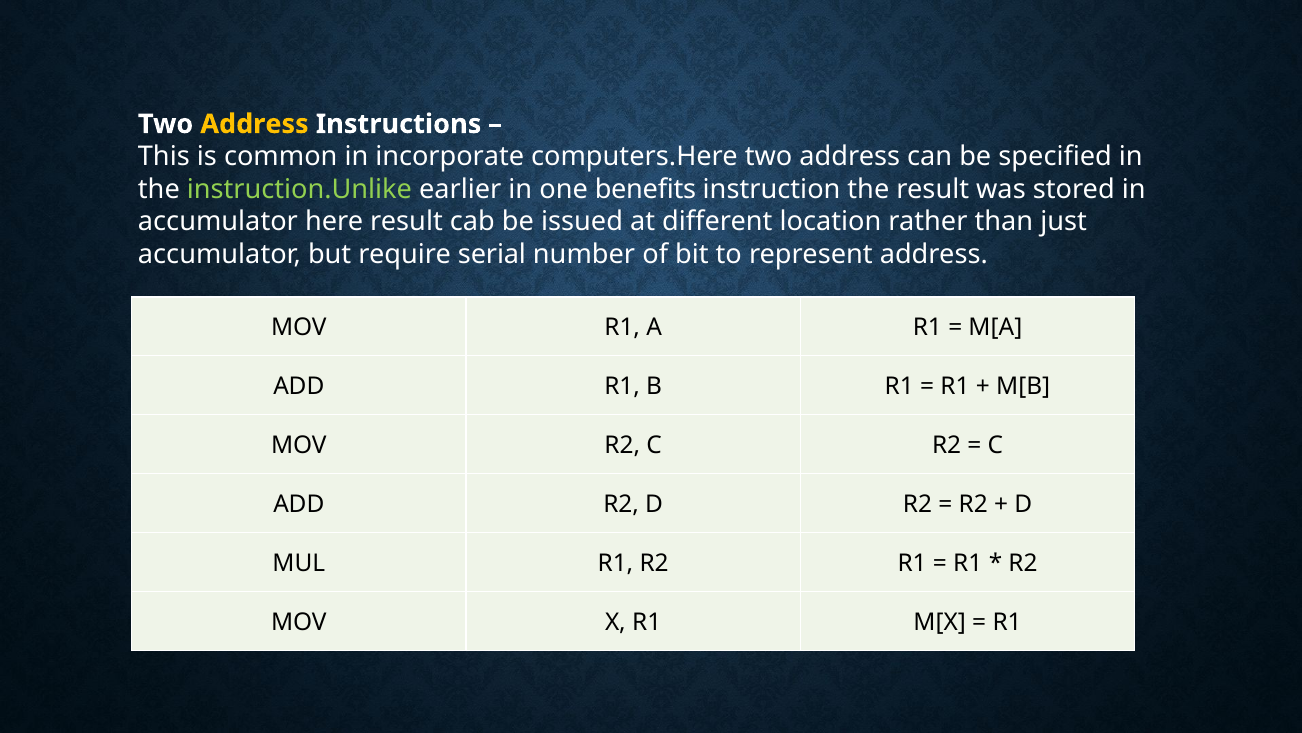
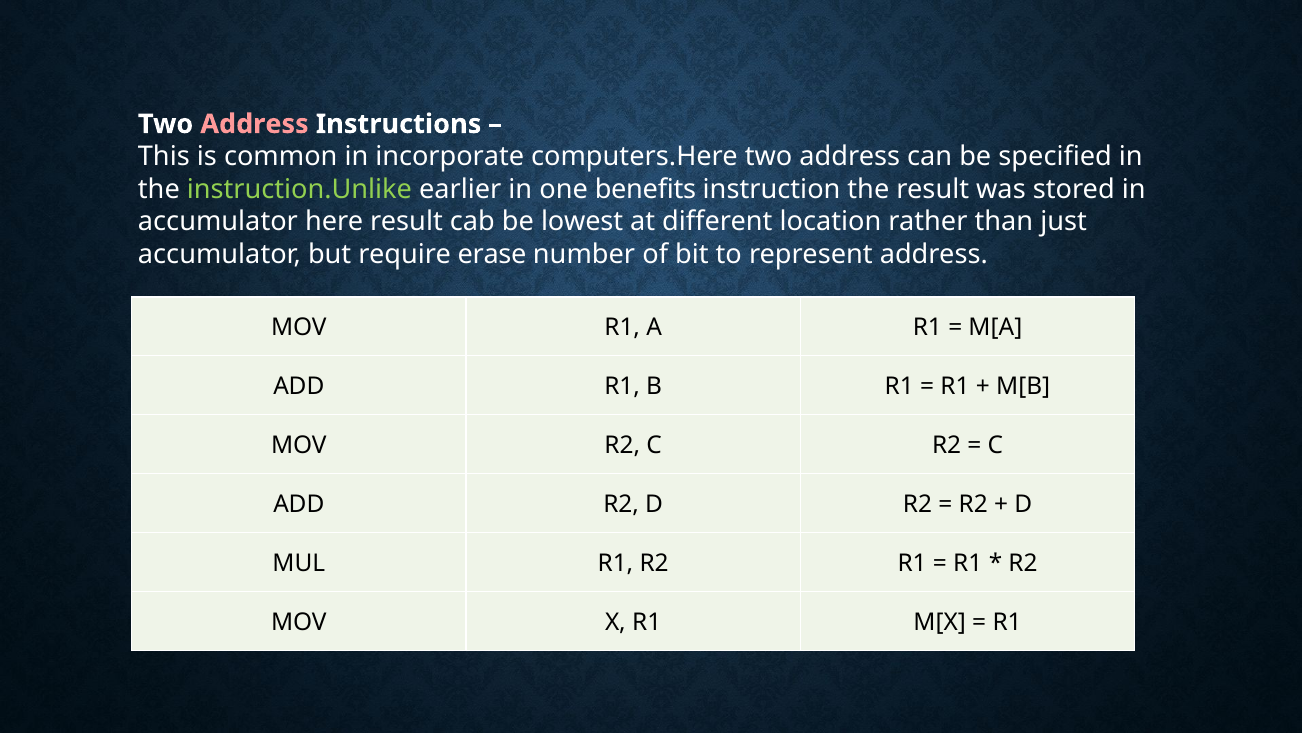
Address colour: yellow -> pink (254, 124)
issued: issued -> lowest (582, 222)
serial: serial -> erase (492, 254)
